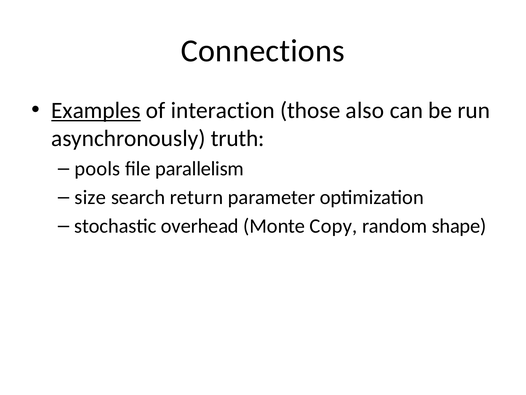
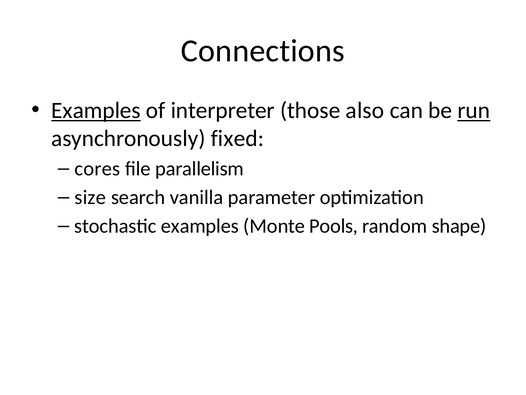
interaction: interaction -> interpreter (223, 110)
run underline: none -> present (474, 110)
truth: truth -> fixed (237, 138)
pools: pools -> cores (97, 169)
return: return -> vanilla (196, 197)
stochastic overhead: overhead -> examples (200, 226)
Copy: Copy -> Pools (334, 226)
